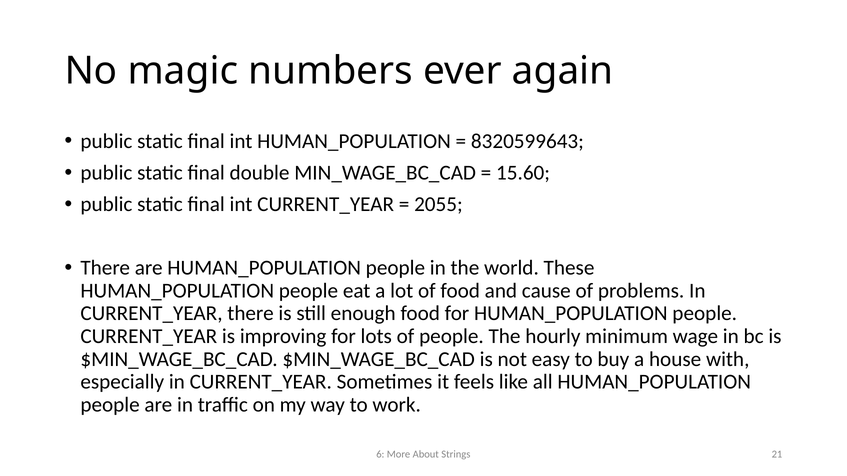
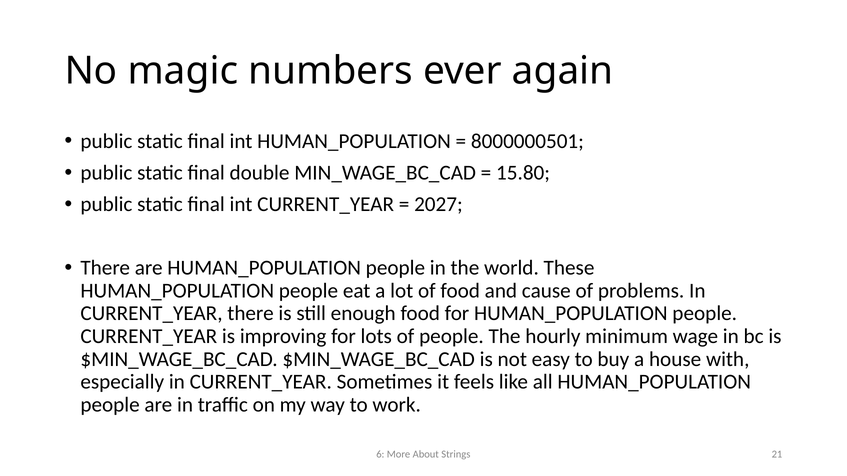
8320599643: 8320599643 -> 8000000501 (527, 141)
15.60: 15.60 -> 15.80 (523, 173)
2055: 2055 -> 2027 (438, 205)
